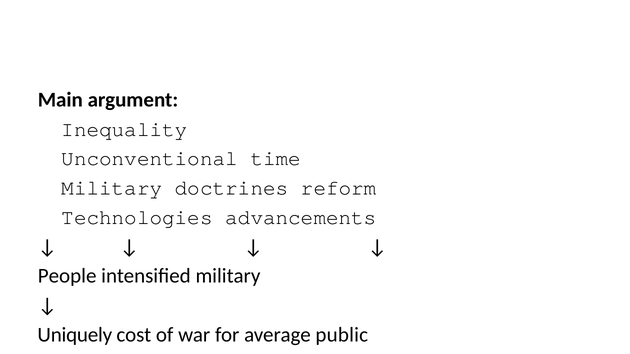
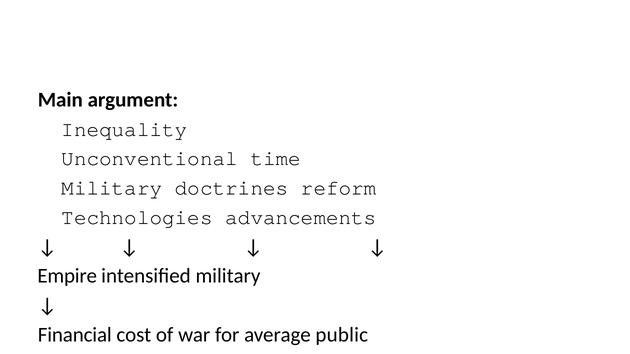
People: People -> Empire (67, 276)
Uniquely: Uniquely -> Financial (75, 335)
